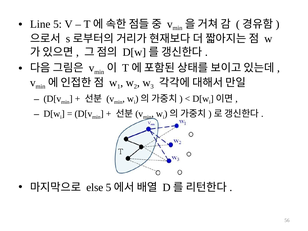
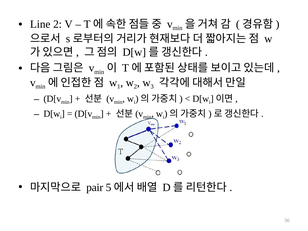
Line 5: 5 -> 2 (58, 24)
else: else -> pair (95, 187)
